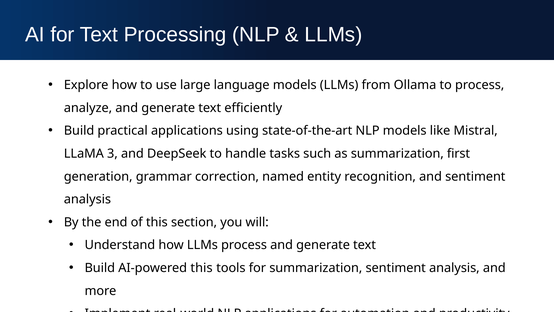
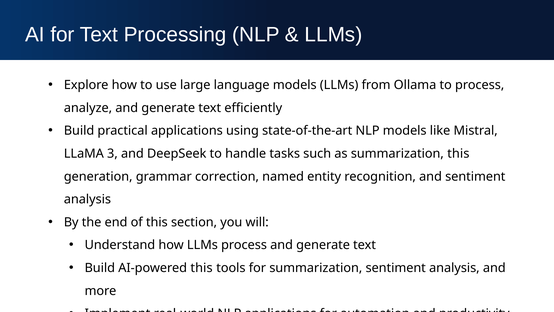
summarization first: first -> this (458, 153)
